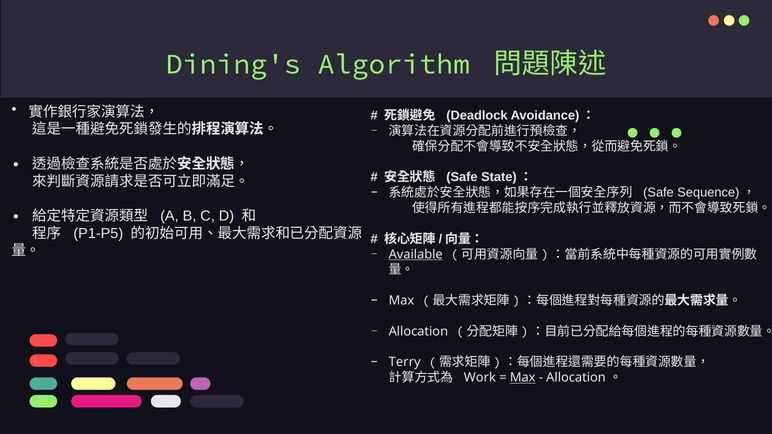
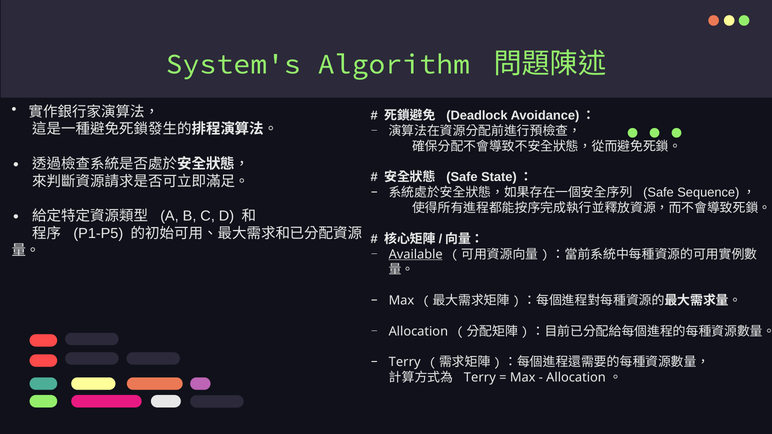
Dining's: Dining's -> System's (233, 64)
Work: Work -> Terry (480, 378)
Max underline: present -> none (523, 378)
